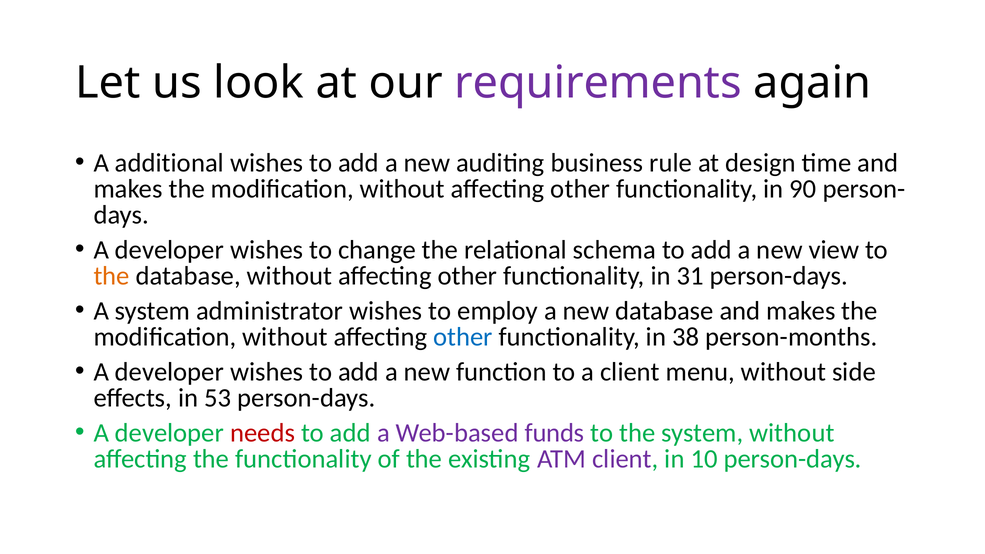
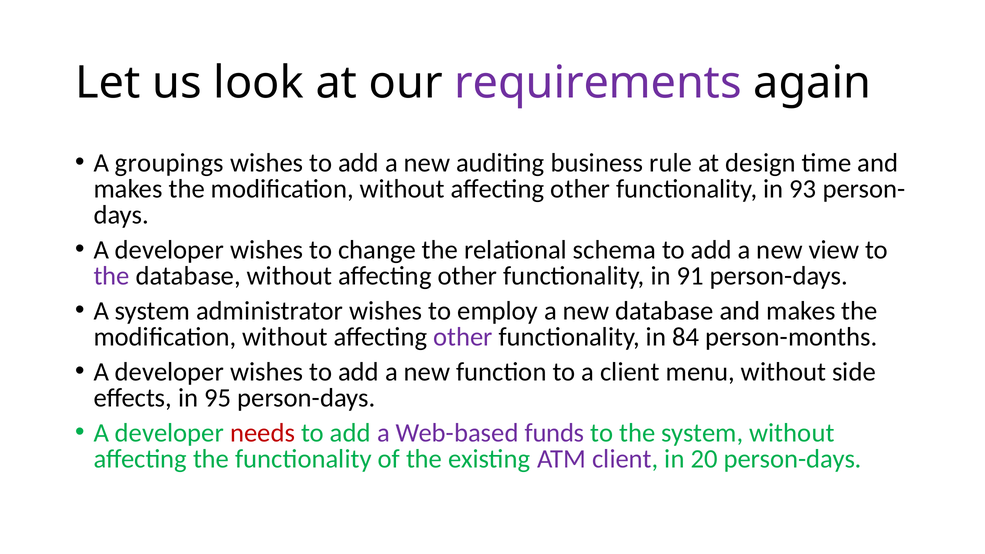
additional: additional -> groupings (169, 163)
90: 90 -> 93 (803, 189)
the colour: orange -> purple (112, 276)
31: 31 -> 91 (690, 276)
other colour: blue -> purple (463, 337)
38: 38 -> 84 (686, 337)
53: 53 -> 95 (218, 398)
10: 10 -> 20 (704, 459)
